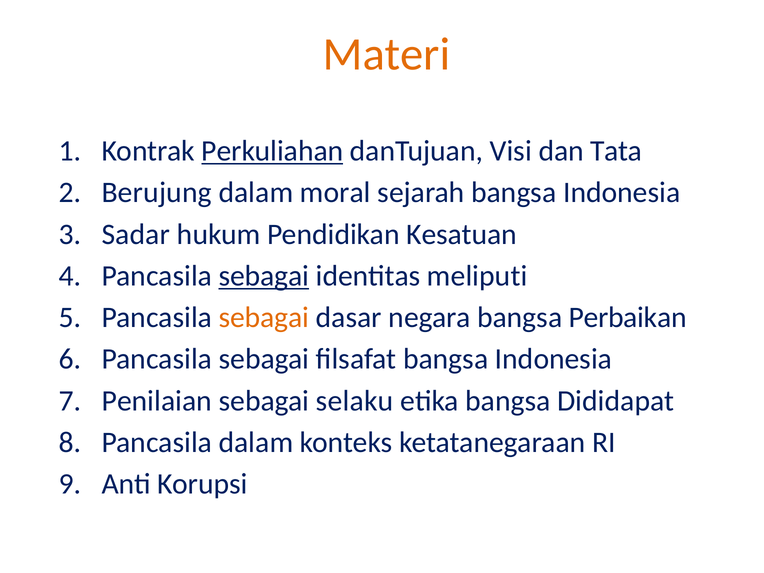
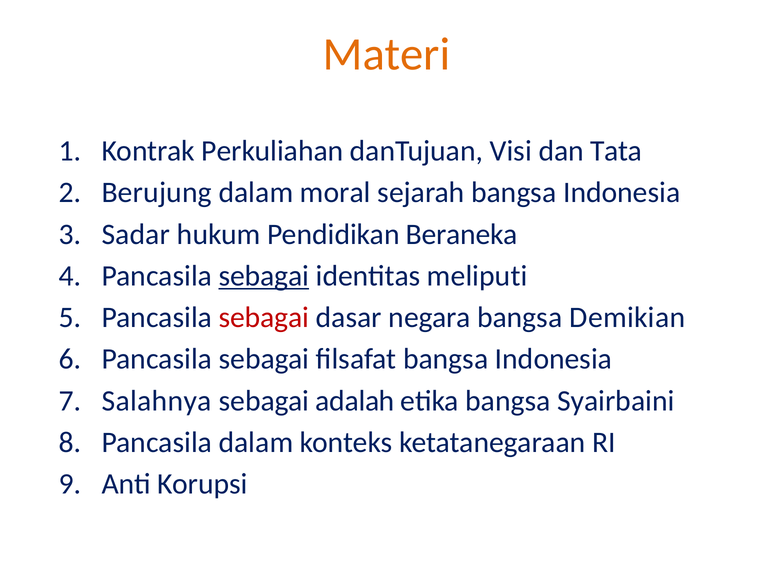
Perkuliahan underline: present -> none (272, 151)
Kesatuan: Kesatuan -> Beraneka (462, 234)
sebagai colour: orange -> red (264, 318)
Perbaikan: Perbaikan -> Demikian (627, 318)
Penilaian: Penilaian -> Salahnya (157, 401)
selaku: selaku -> adalah (355, 401)
Dididapat: Dididapat -> Syairbaini (616, 401)
